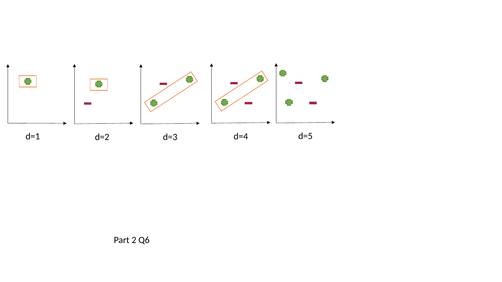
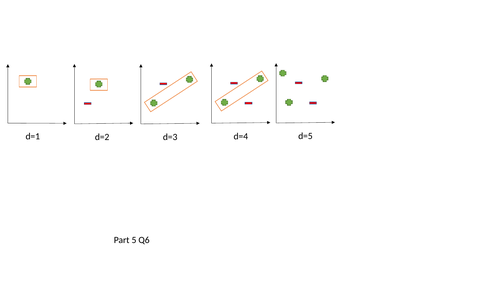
2: 2 -> 5 (134, 240)
